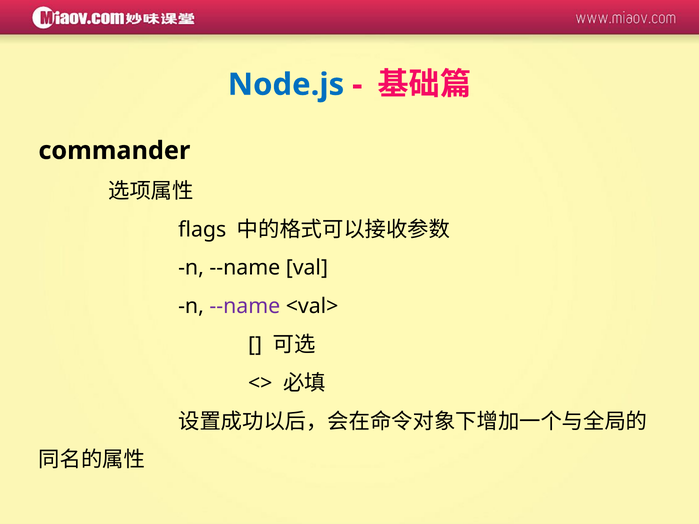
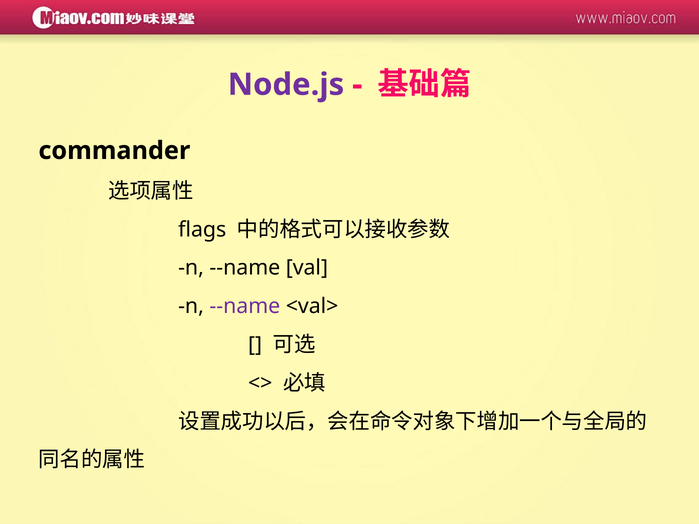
Node.js colour: blue -> purple (286, 85)
